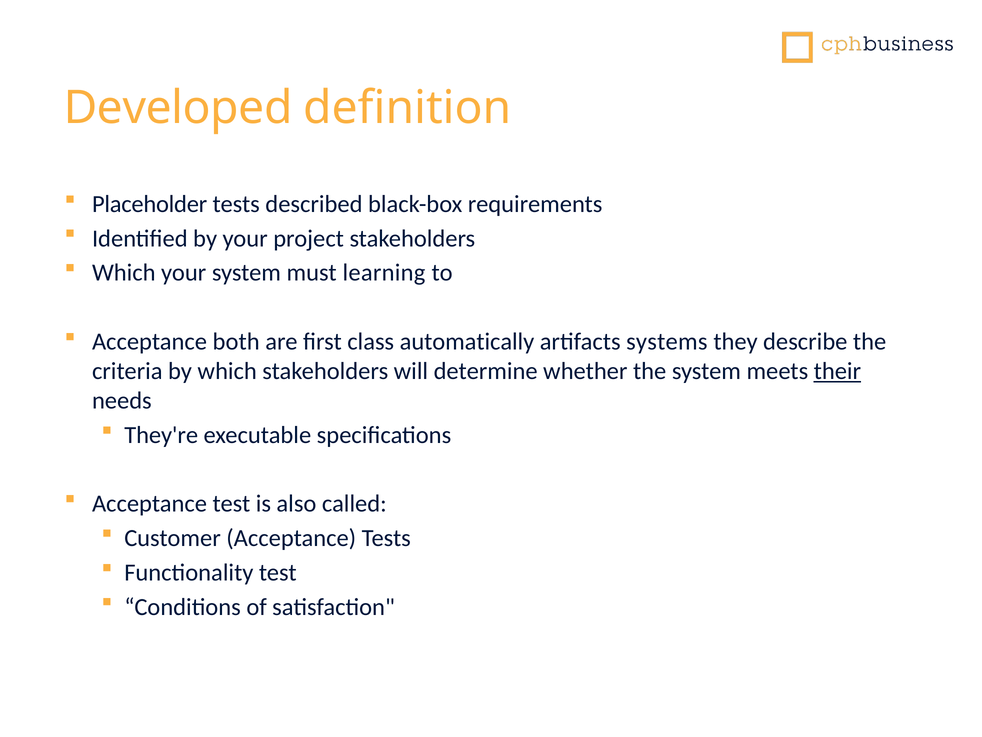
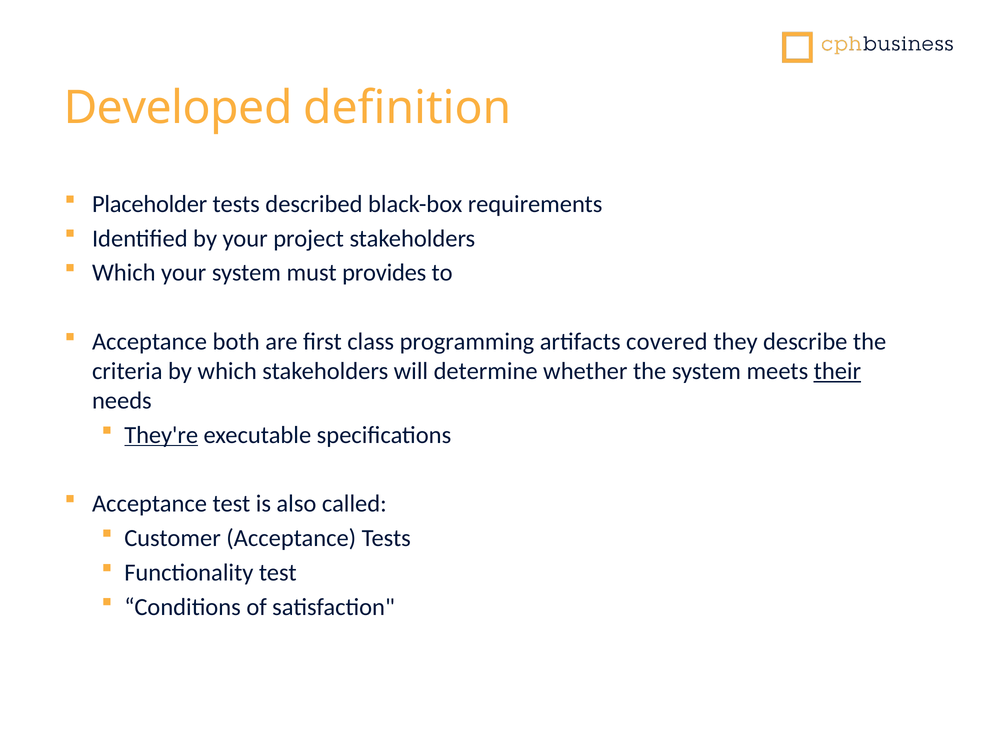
learning: learning -> provides (384, 273)
automatically: automatically -> programming (467, 341)
systems: systems -> covered (667, 341)
They're underline: none -> present (161, 435)
